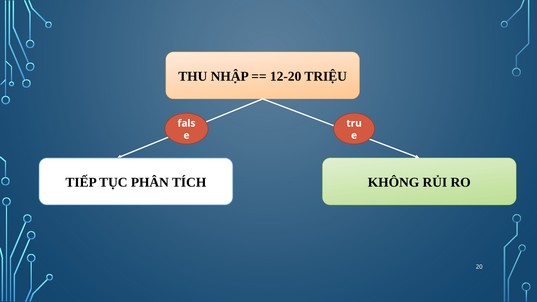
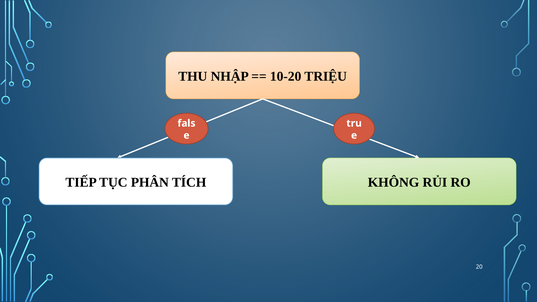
12-20: 12-20 -> 10-20 (286, 76)
